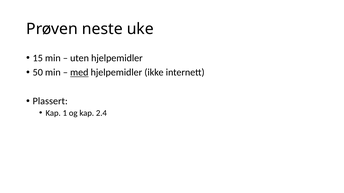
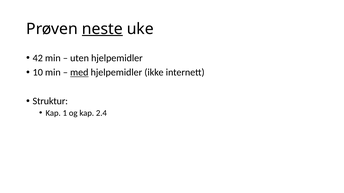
neste underline: none -> present (102, 29)
15: 15 -> 42 (38, 58)
50: 50 -> 10 (38, 73)
Plassert: Plassert -> Struktur (50, 101)
